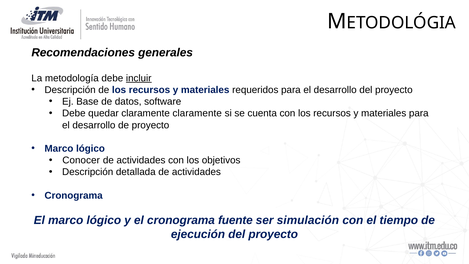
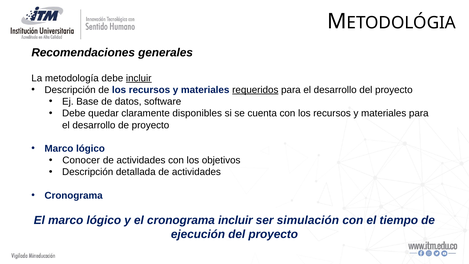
requeridos underline: none -> present (255, 90)
claramente claramente: claramente -> disponibles (197, 113)
cronograma fuente: fuente -> incluir (235, 220)
